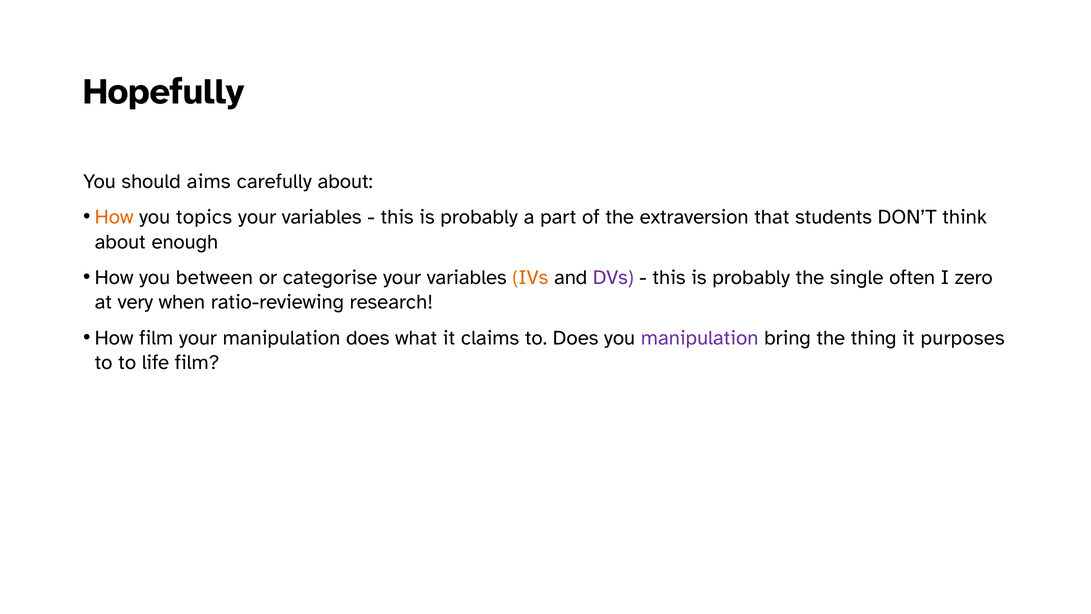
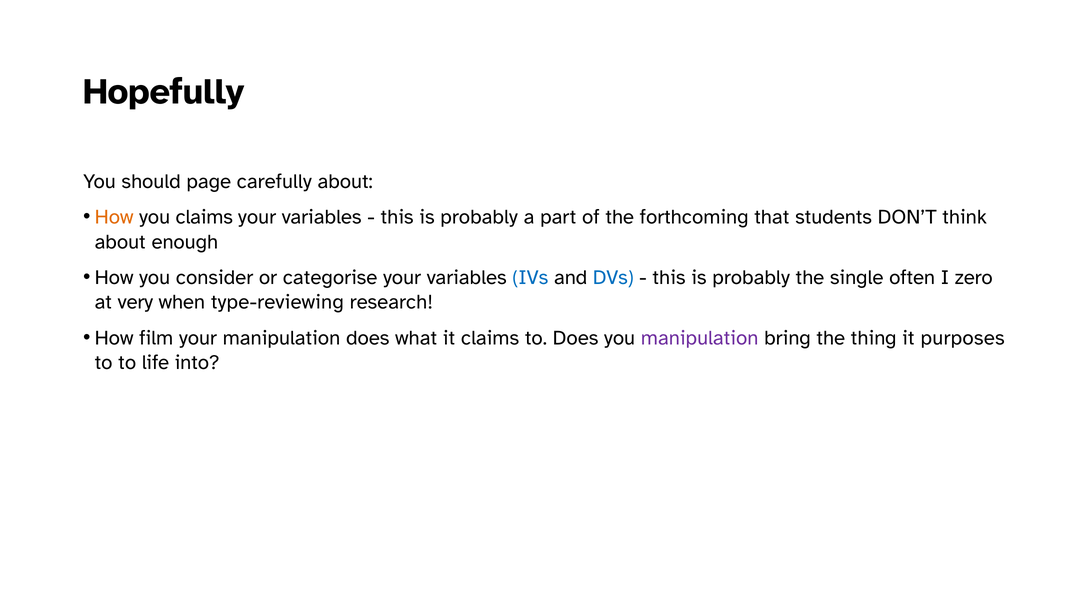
aims: aims -> page (209, 181)
you topics: topics -> claims (204, 217)
extraversion: extraversion -> forthcoming (694, 217)
between: between -> consider (215, 278)
IVs colour: orange -> blue (530, 278)
DVs colour: purple -> blue (613, 278)
ratio-reviewing: ratio-reviewing -> type-reviewing (277, 302)
life film: film -> into (197, 363)
